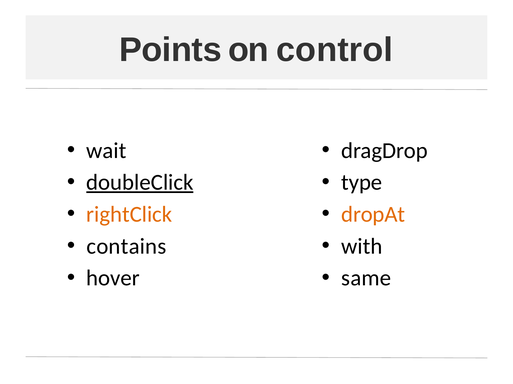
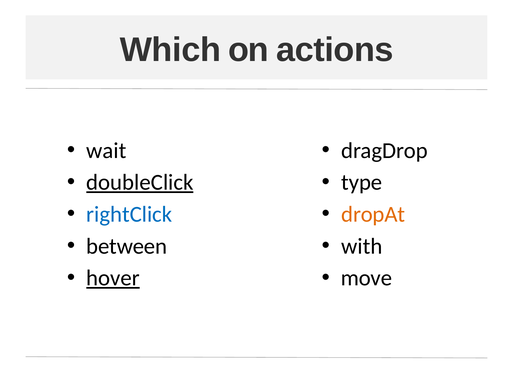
Points: Points -> Which (170, 50)
control: control -> actions (335, 50)
rightClick colour: orange -> blue (129, 215)
contains: contains -> between (127, 247)
hover underline: none -> present (113, 279)
same: same -> move (366, 279)
